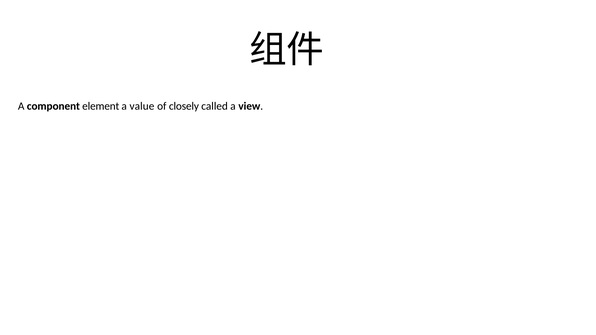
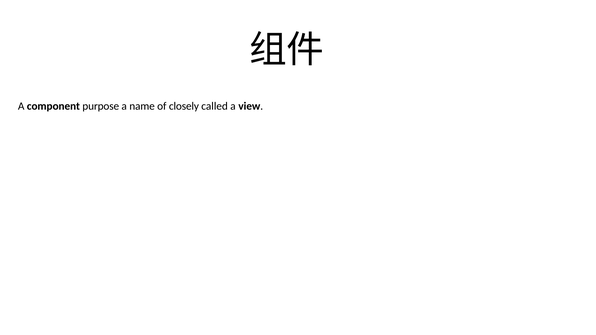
element: element -> purpose (101, 106)
value: value -> name (142, 106)
